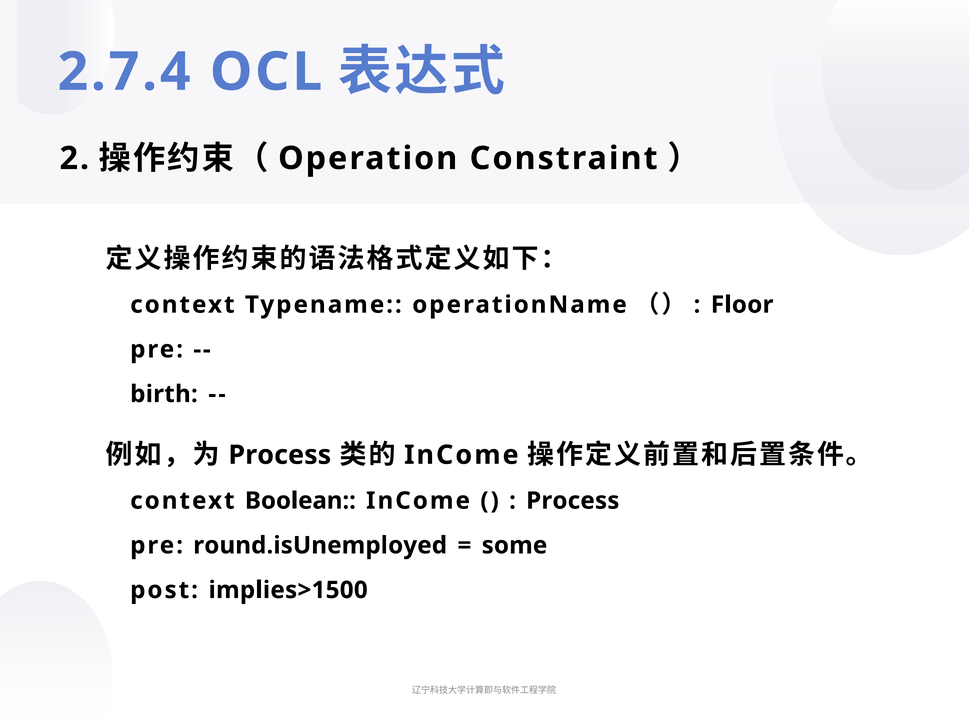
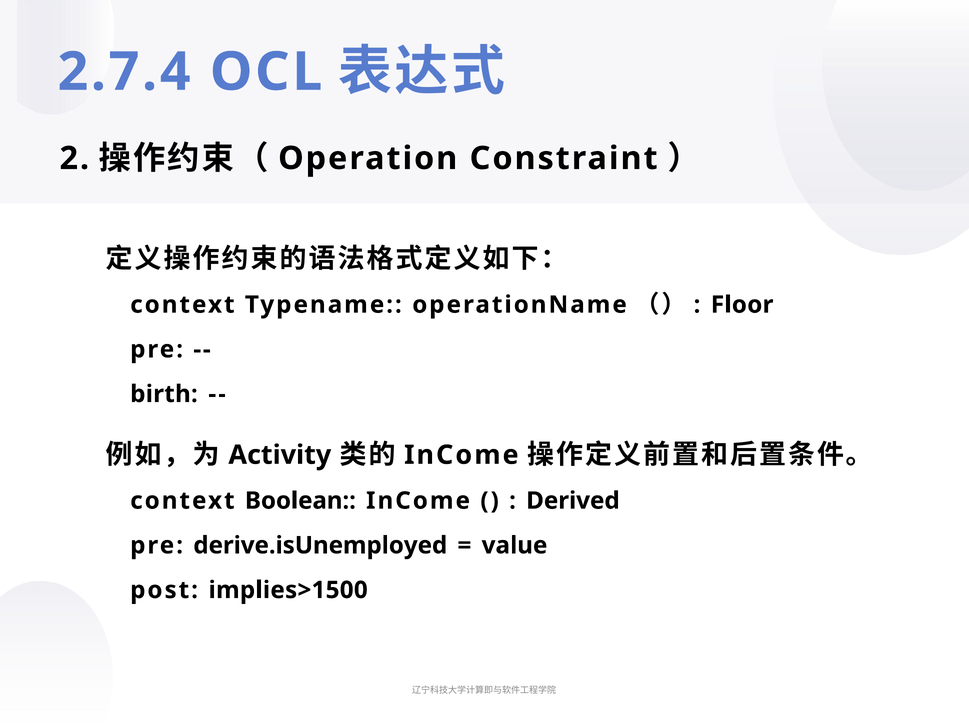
Process: Process -> Activity (280, 455)
Process: Process -> Derived (573, 501)
round.isUnemployed: round.isUnemployed -> derive.isUnemployed (320, 545)
some: some -> value (515, 545)
